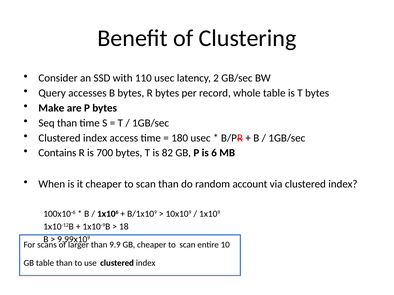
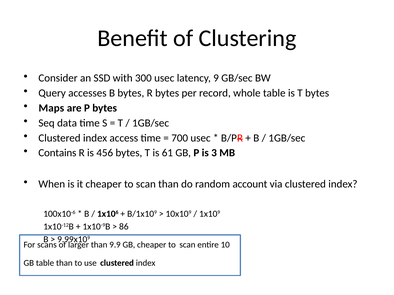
110: 110 -> 300 (143, 78)
2: 2 -> 9 (216, 78)
Make: Make -> Maps (51, 108)
Seq than: than -> data (67, 123)
180: 180 -> 700 (180, 138)
700: 700 -> 456 (105, 153)
82: 82 -> 61 (167, 153)
6: 6 -> 3 (214, 153)
18: 18 -> 86 (124, 227)
